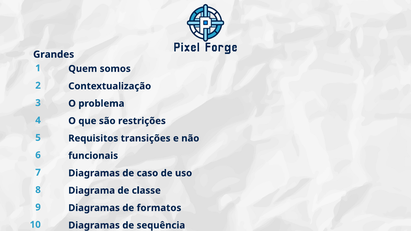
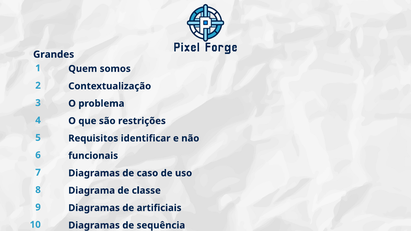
transições: transições -> identificar (146, 138)
formatos: formatos -> artificiais (159, 208)
